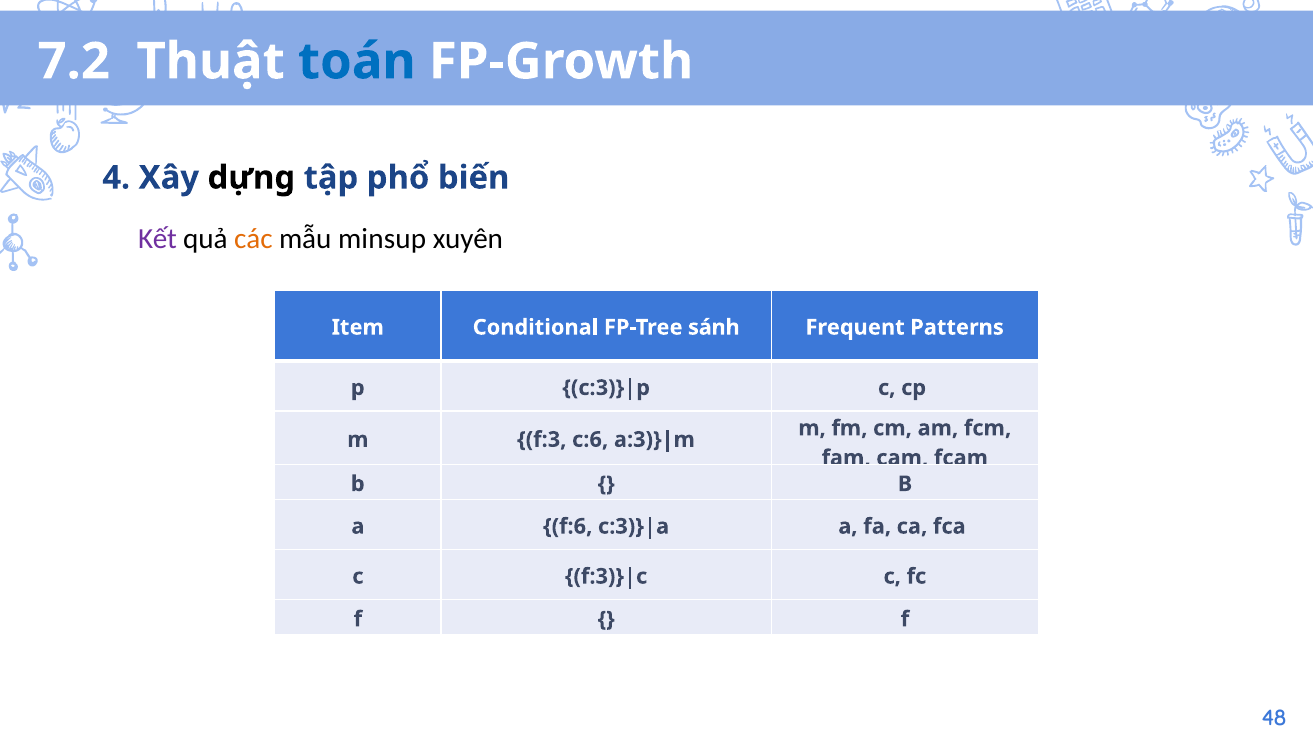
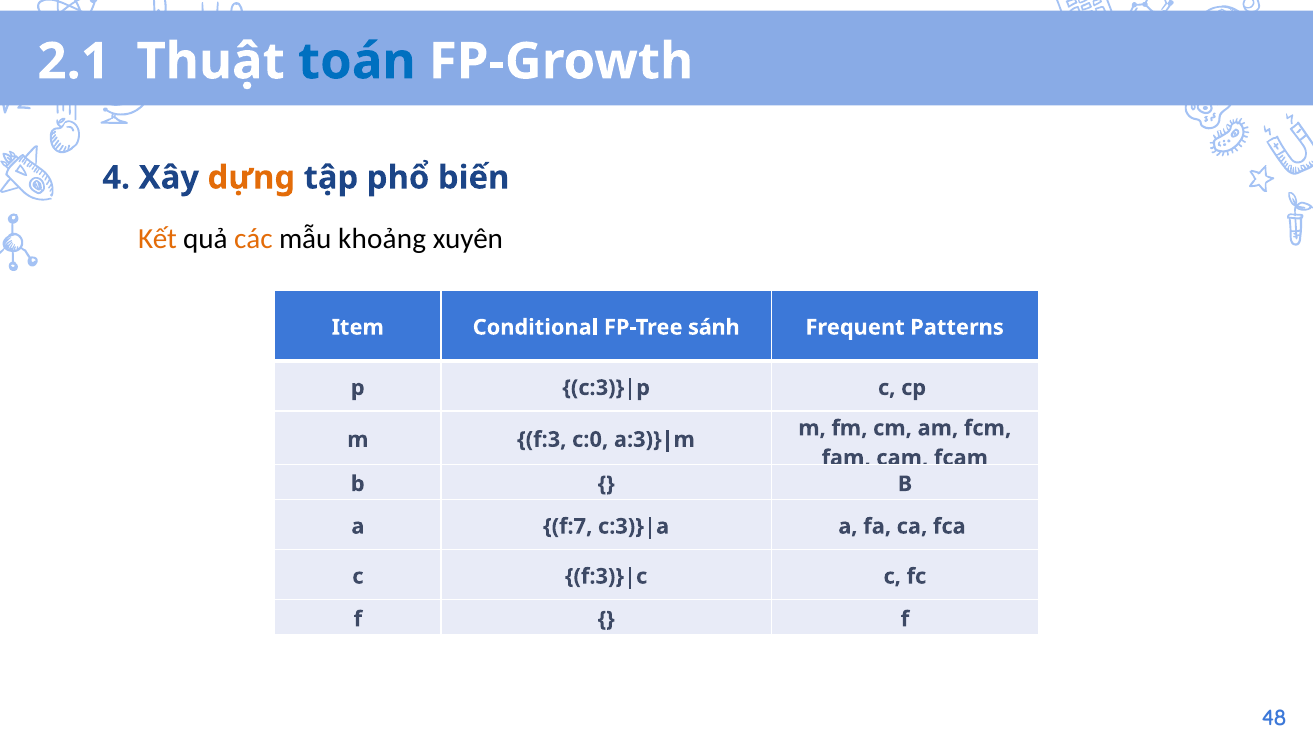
7.2: 7.2 -> 2.1 (74, 62)
dựng colour: black -> orange (251, 178)
Kết colour: purple -> orange (157, 239)
minsup: minsup -> khoảng (382, 239)
c:6: c:6 -> c:0 (590, 440)
f:6: f:6 -> f:7 (568, 527)
